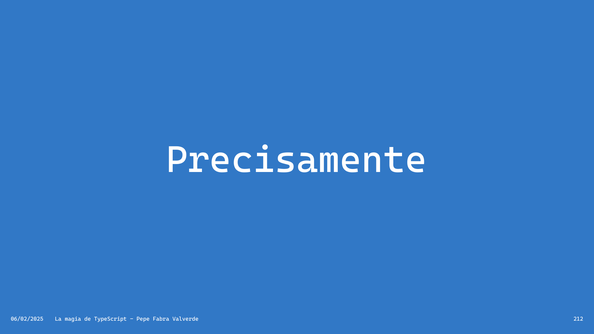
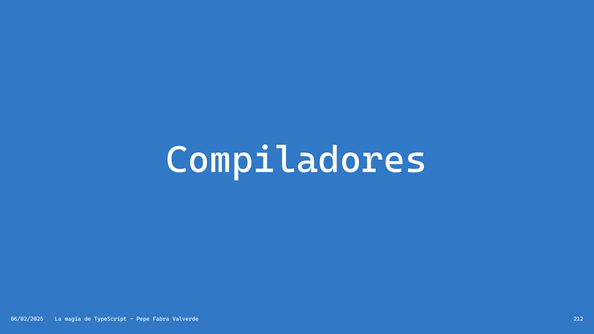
Precisamente: Precisamente -> Compiladores (297, 160)
